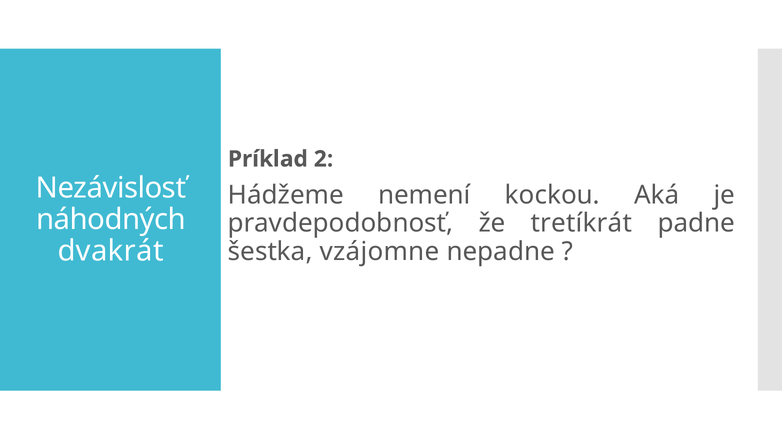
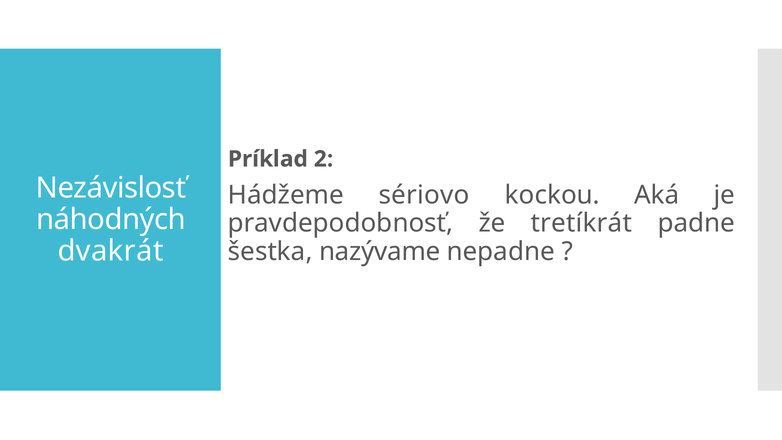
nemení: nemení -> sériovo (424, 195)
vzájomne: vzájomne -> nazývame (380, 251)
